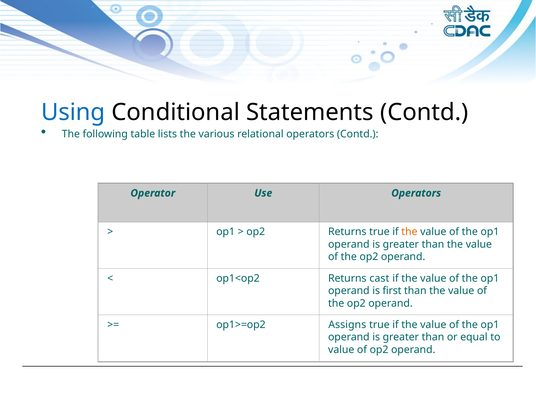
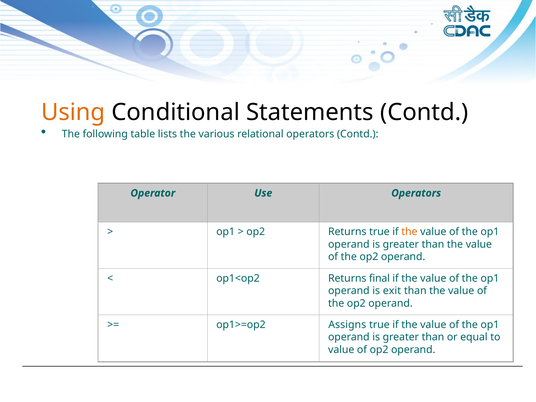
Using colour: blue -> orange (73, 112)
cast: cast -> final (379, 278)
first: first -> exit (392, 291)
